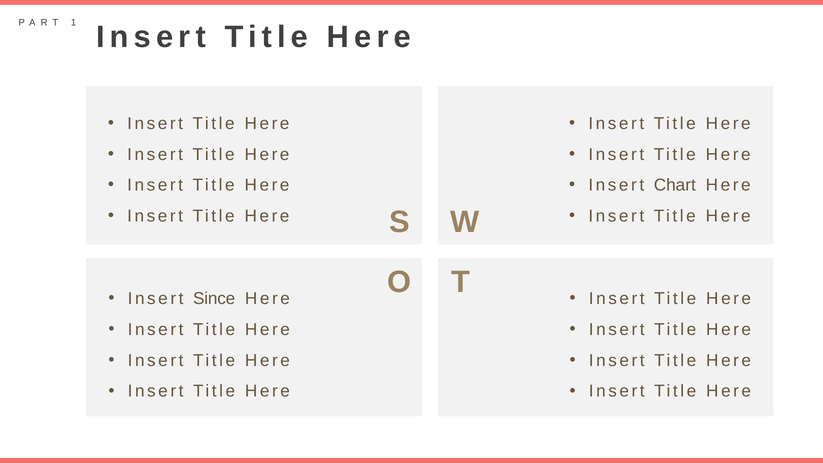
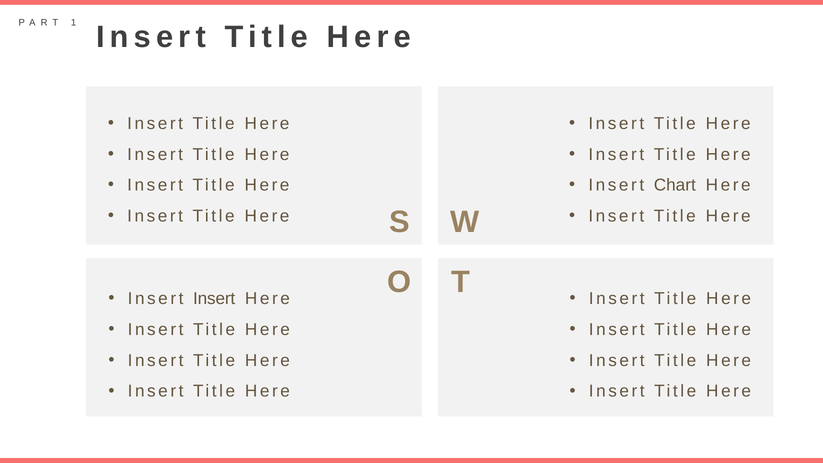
Insert Since: Since -> Insert (214, 299)
